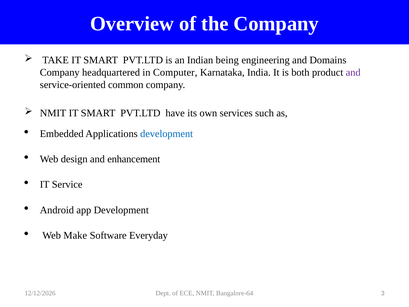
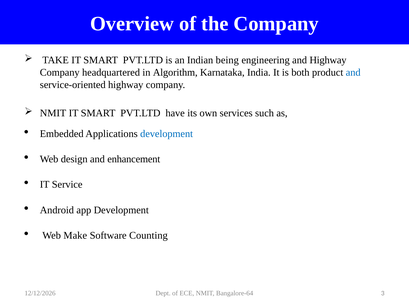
and Domains: Domains -> Highway (328, 60)
Computer: Computer -> Algorithm (175, 72)
and colour: purple -> blue (353, 72)
service-oriented common: common -> highway (126, 85)
Everyday: Everyday -> Counting (148, 235)
